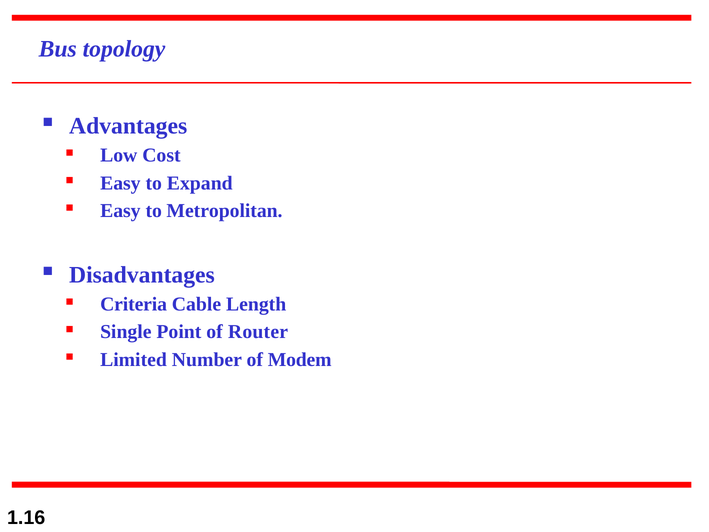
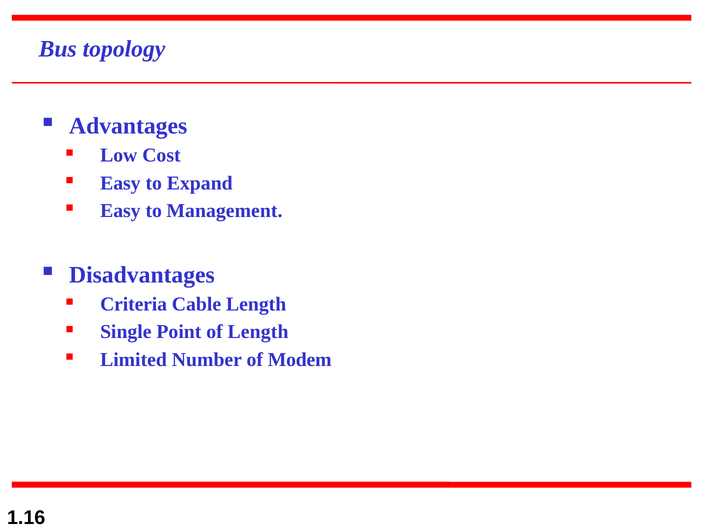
Metropolitan: Metropolitan -> Management (224, 211)
of Router: Router -> Length (258, 332)
